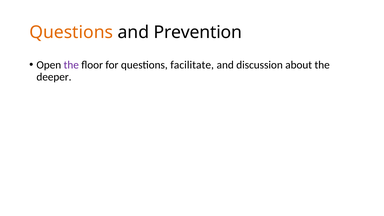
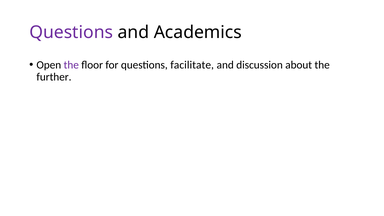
Questions colour: orange -> purple (71, 32)
Prevention: Prevention -> Academics (198, 32)
deeper: deeper -> further (54, 77)
